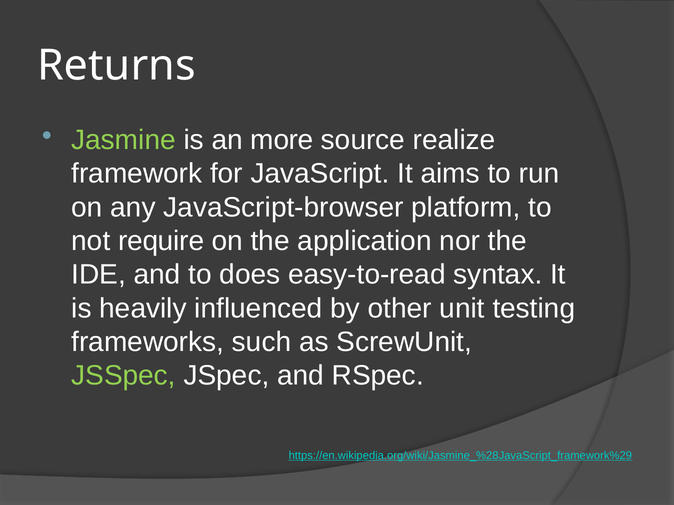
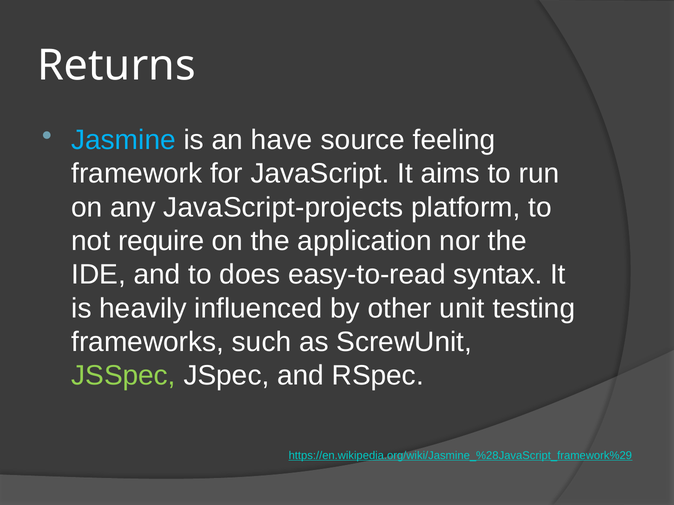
Jasmine colour: light green -> light blue (124, 140)
more: more -> have (282, 140)
realize: realize -> feeling (454, 140)
JavaScript-browser: JavaScript-browser -> JavaScript-projects (283, 207)
